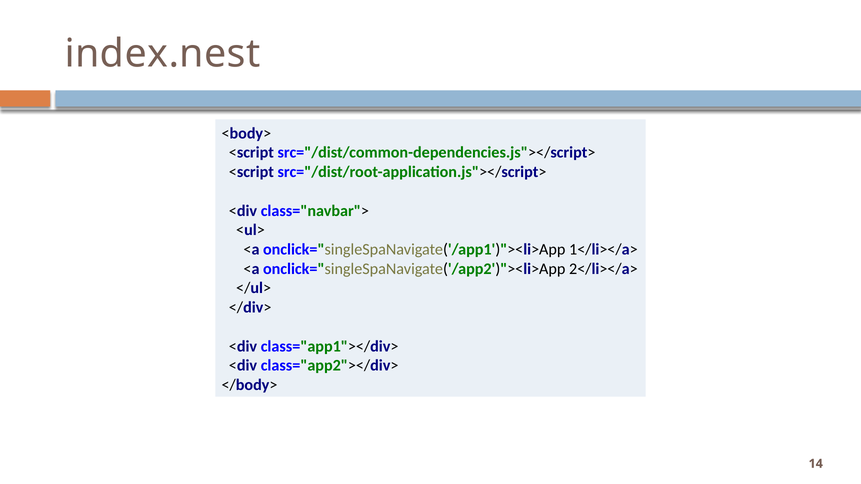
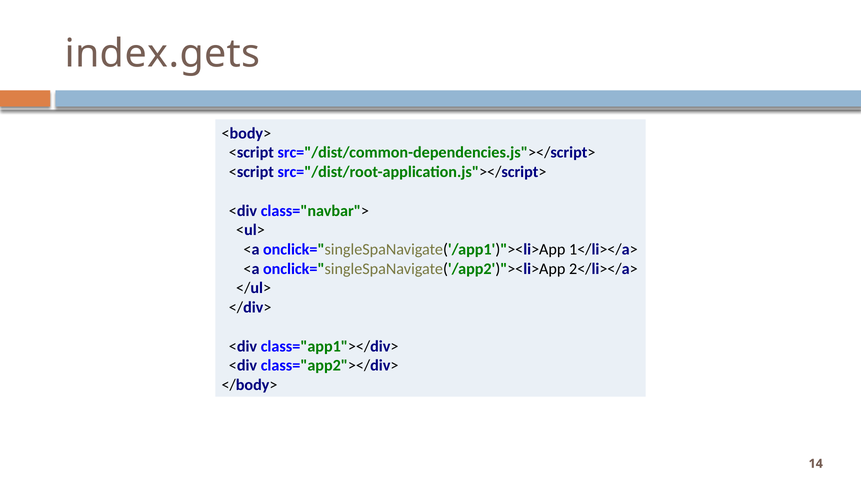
index.nest: index.nest -> index.gets (163, 54)
